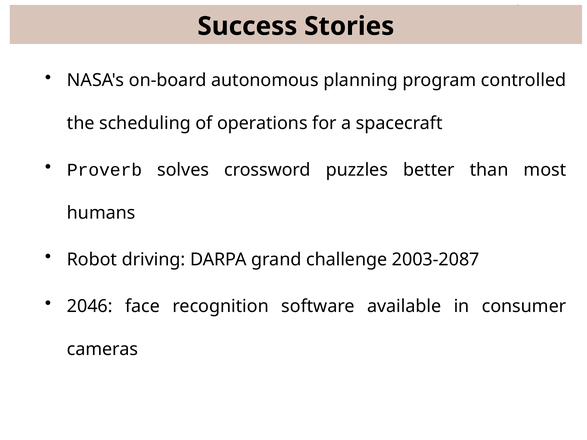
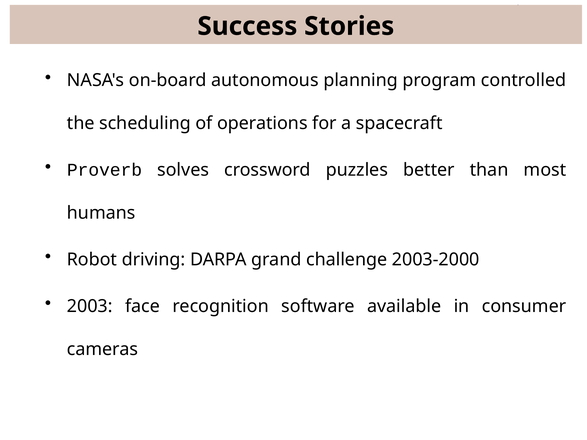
2003-2087: 2003-2087 -> 2003-2000 (436, 260)
2046: 2046 -> 2003 (90, 306)
